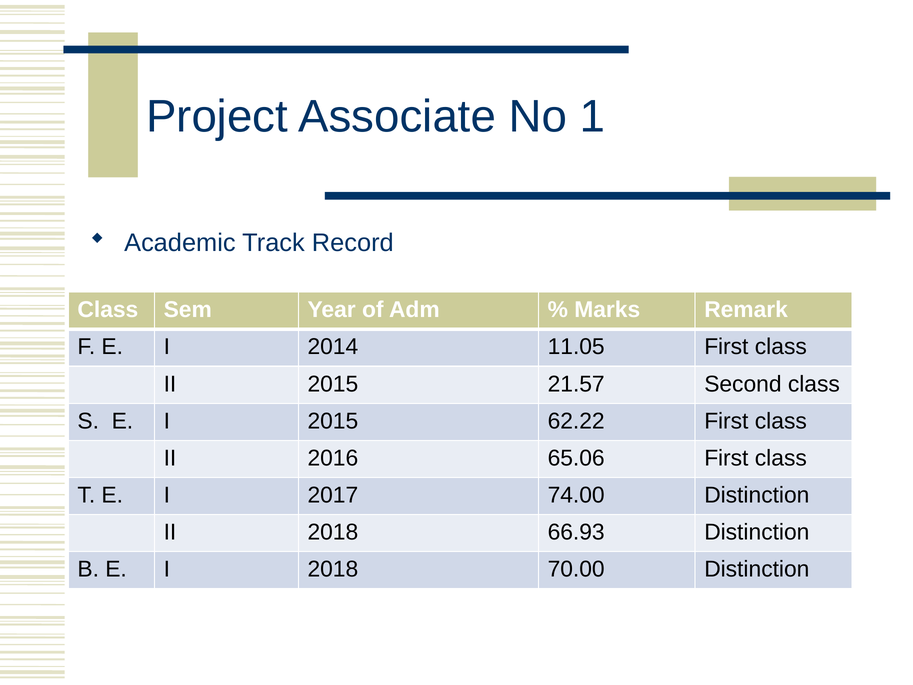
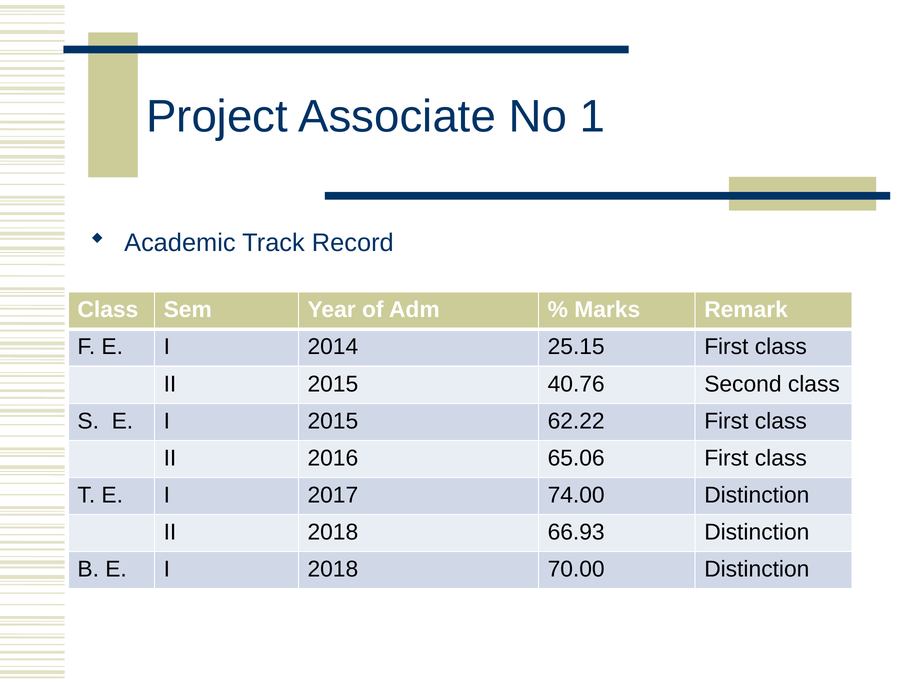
11.05: 11.05 -> 25.15 (576, 347)
21.57: 21.57 -> 40.76 (576, 384)
